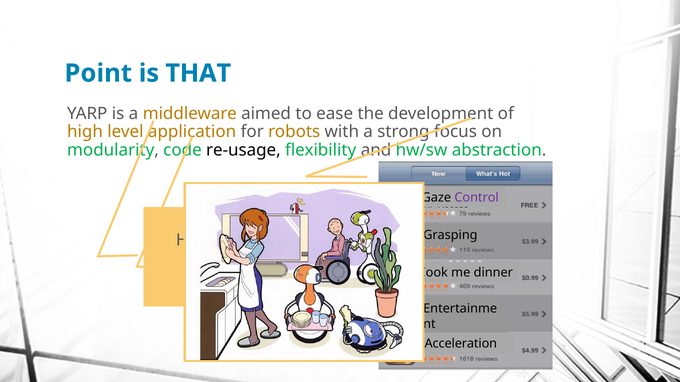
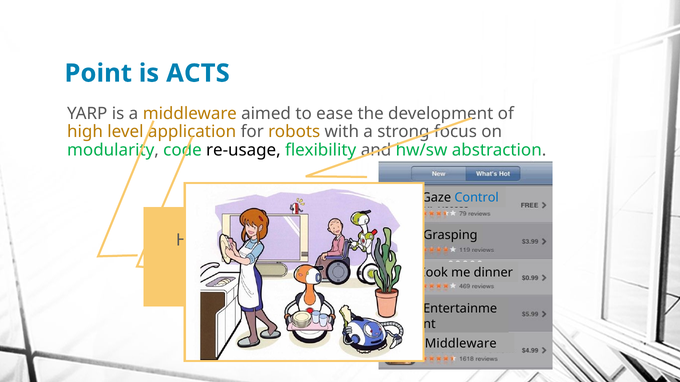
THAT: THAT -> ACTS (198, 73)
Control colour: purple -> blue (477, 198)
Acceleration: Acceleration -> Middleware (461, 344)
